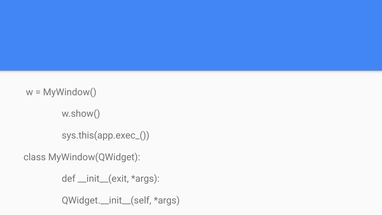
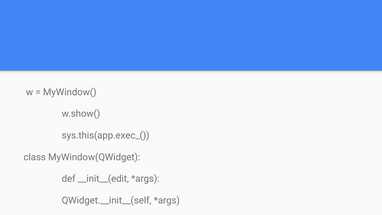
__init__(exit: __init__(exit -> __init__(edit (103, 179)
